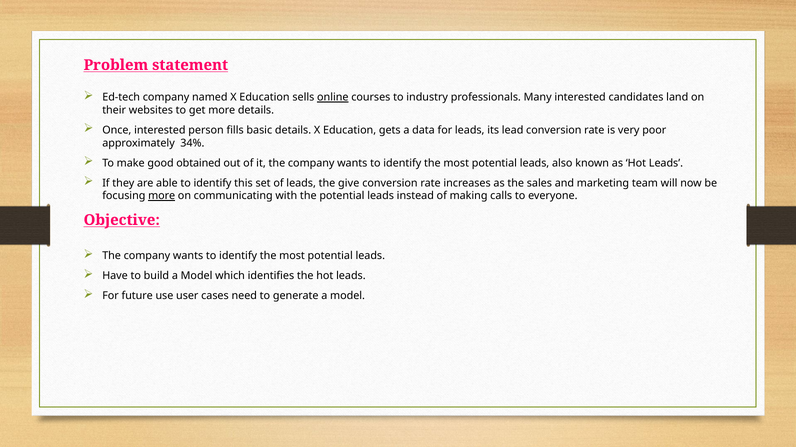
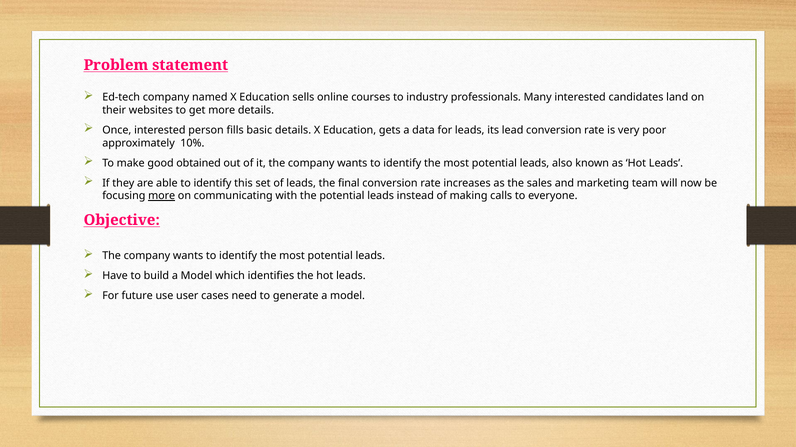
online underline: present -> none (333, 98)
34%: 34% -> 10% (192, 143)
give: give -> final (349, 183)
